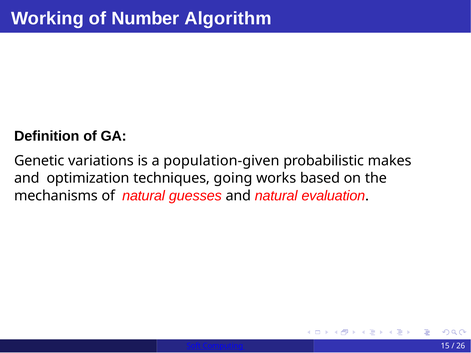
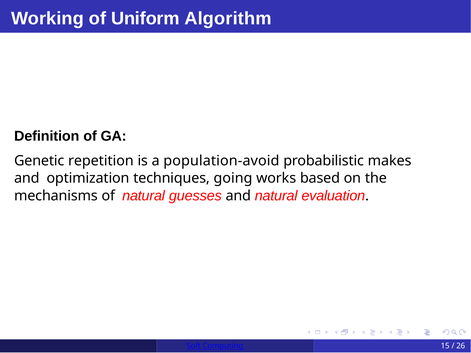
Number: Number -> Uniform (145, 19)
variations: variations -> repetition (101, 161)
population-given: population-given -> population-avoid (221, 161)
